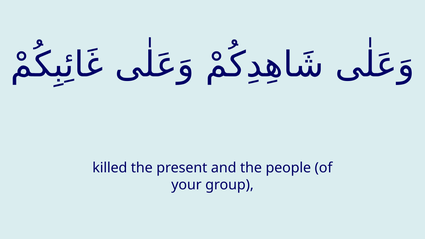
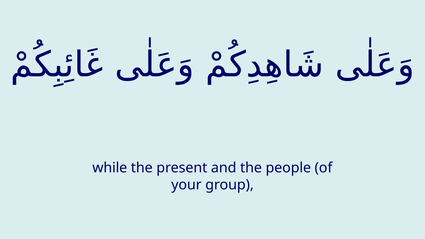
killed: killed -> while (110, 168)
